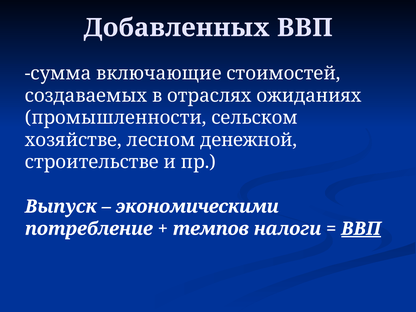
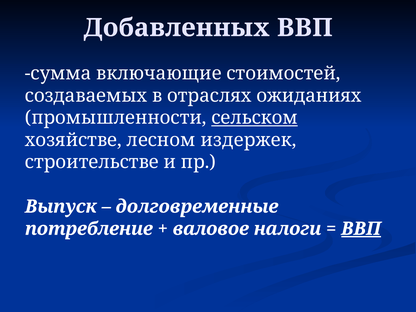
сельском underline: none -> present (255, 118)
денежной: денежной -> издержек (248, 140)
экономическими: экономическими -> долговременные (197, 207)
темпов: темпов -> валовое (211, 229)
